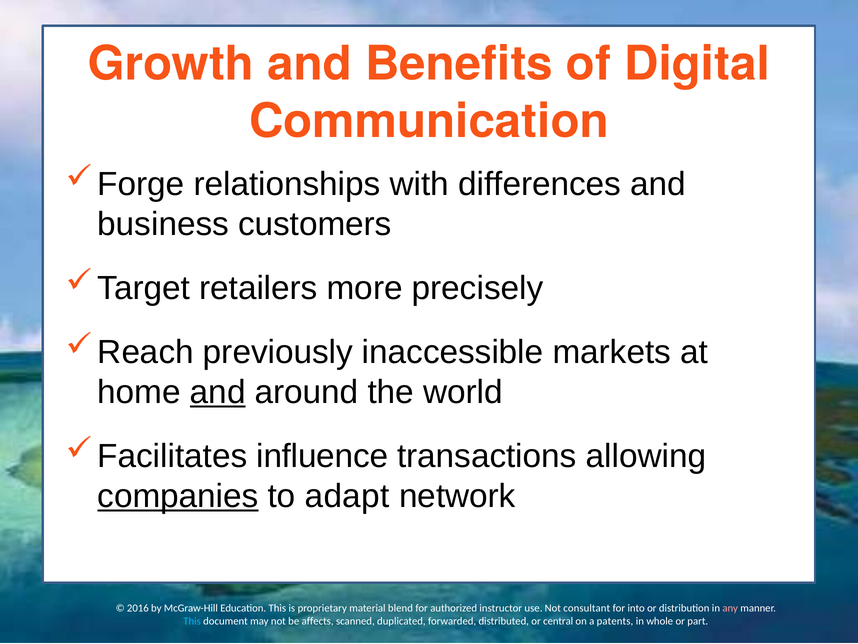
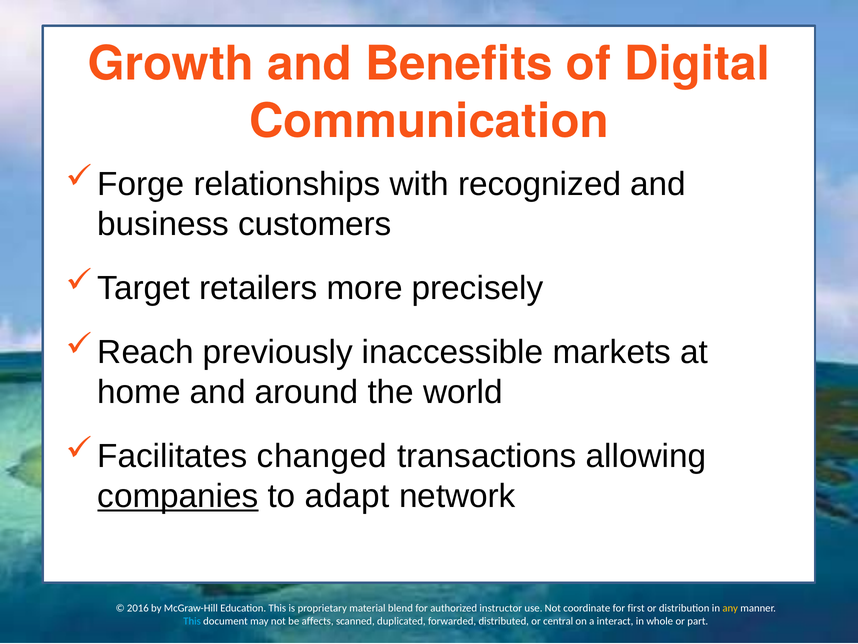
differences: differences -> recognized (540, 184)
and underline: present -> none (218, 392)
influence: influence -> changed (322, 456)
consultant: consultant -> coordinate (587, 608)
into: into -> first (636, 608)
any colour: pink -> yellow (730, 608)
patents: patents -> interact (615, 621)
